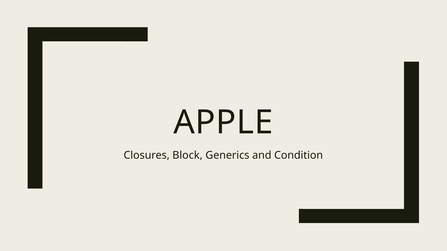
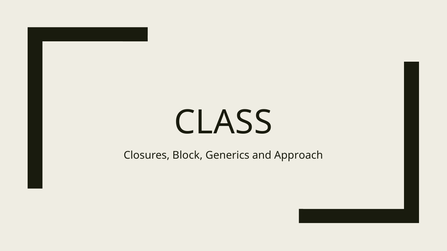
APPLE: APPLE -> CLASS (223, 123)
Condition: Condition -> Approach (299, 155)
